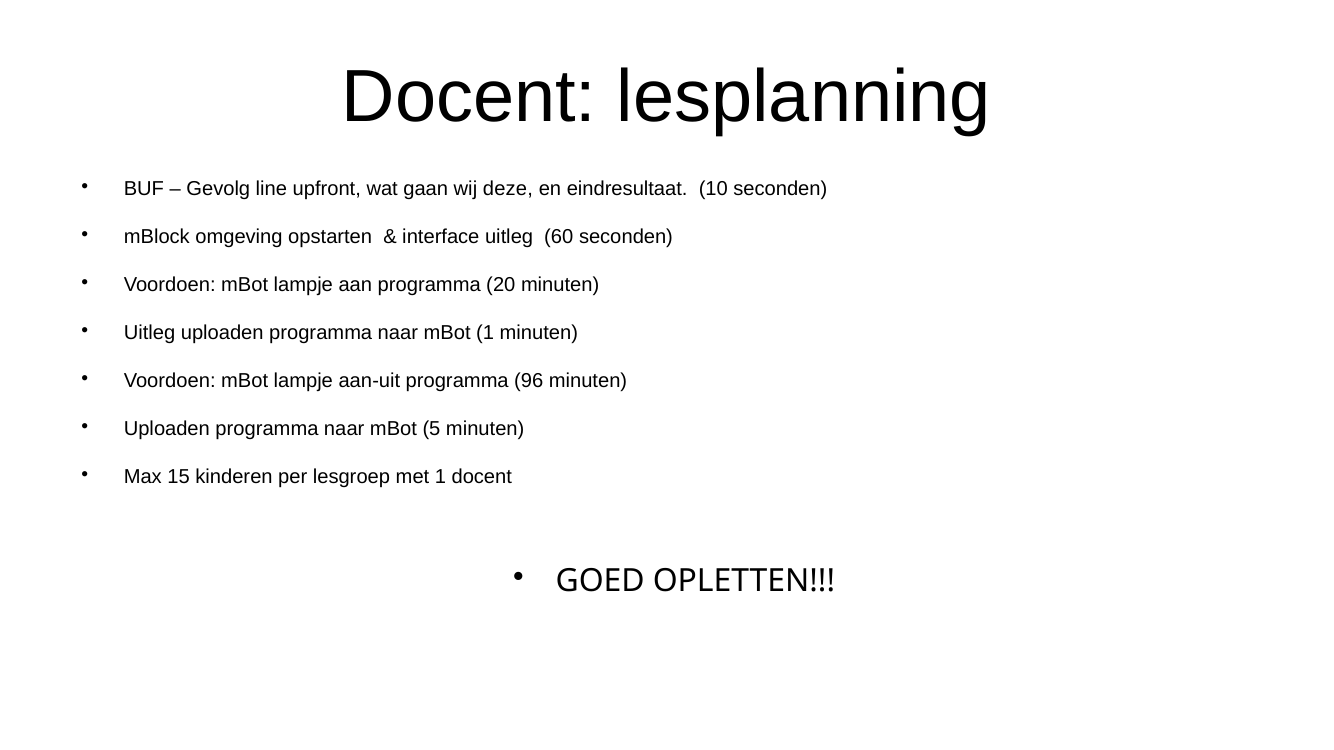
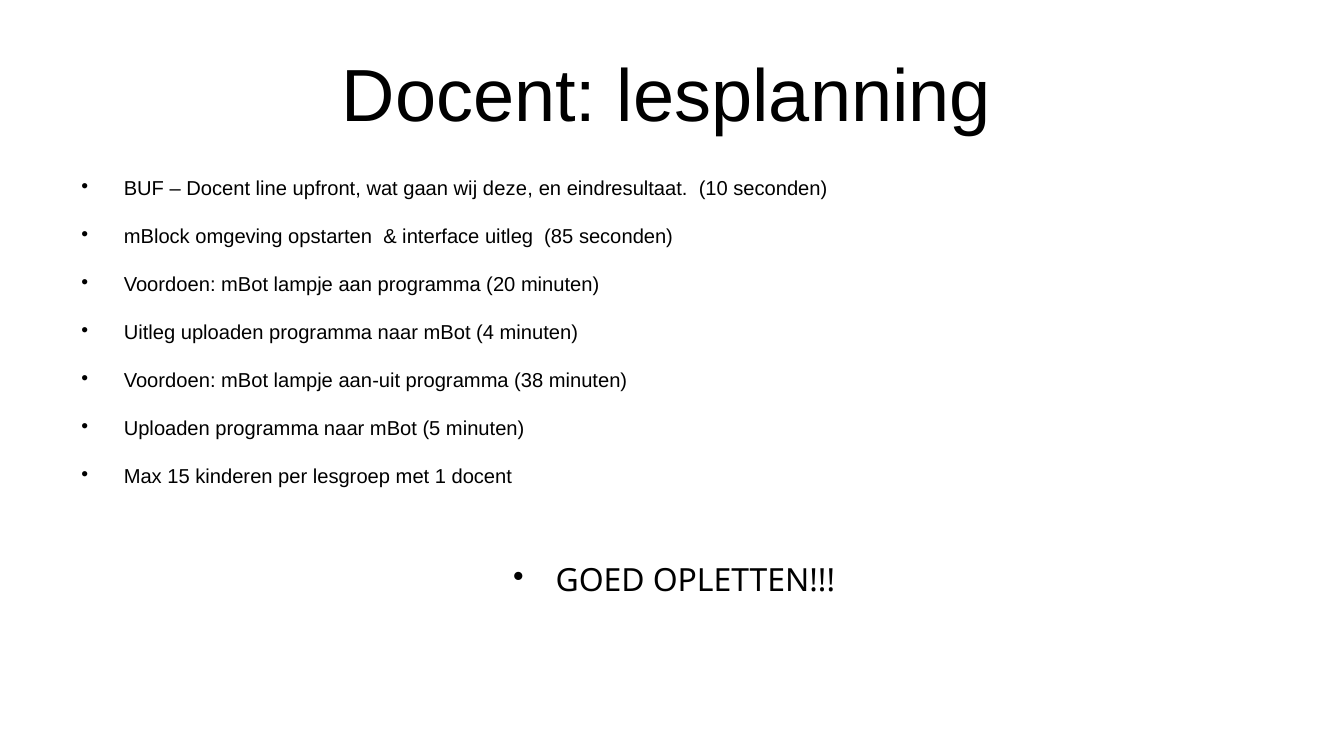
Gevolg: Gevolg -> Docent (218, 189)
60: 60 -> 85 (559, 237)
mBot 1: 1 -> 4 (485, 333)
96: 96 -> 38 (529, 381)
